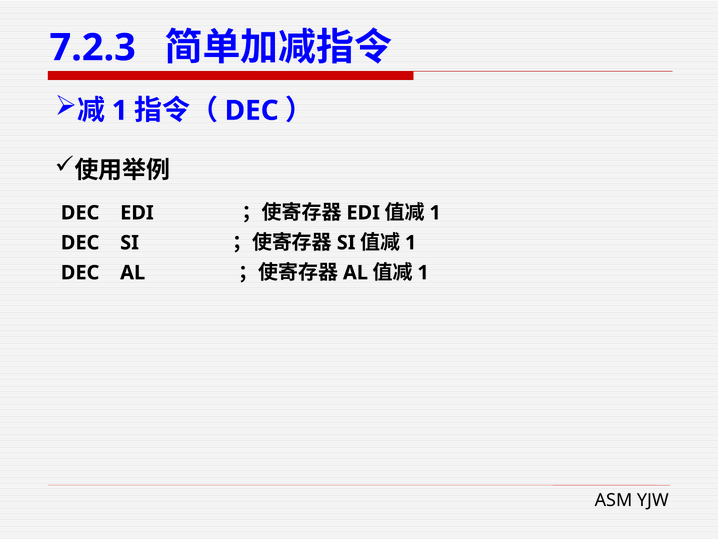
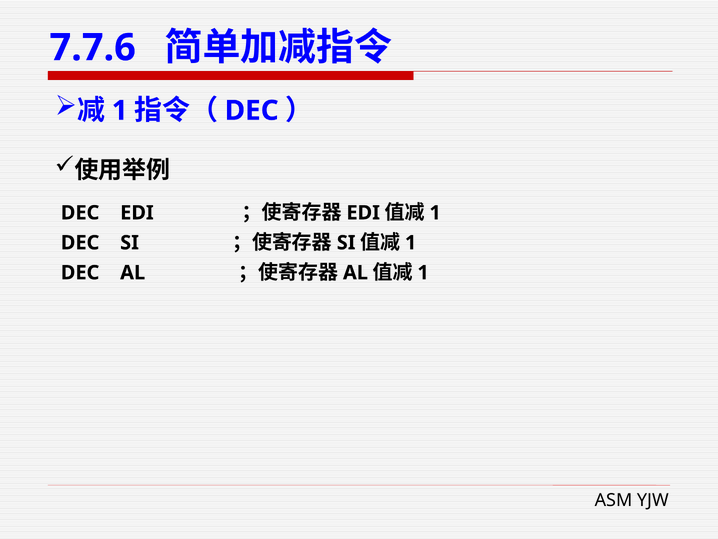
7.2.3: 7.2.3 -> 7.7.6 (93, 48)
